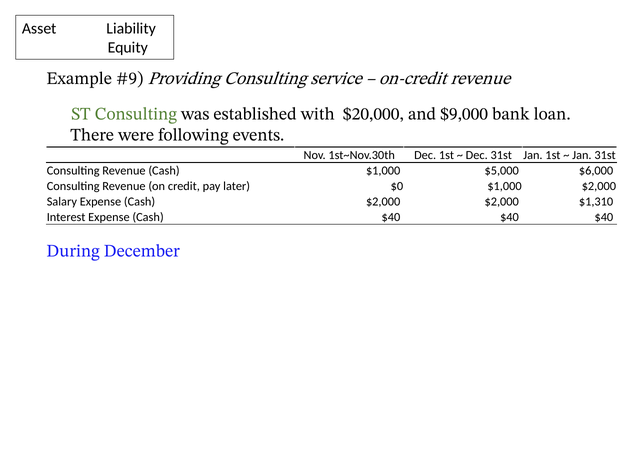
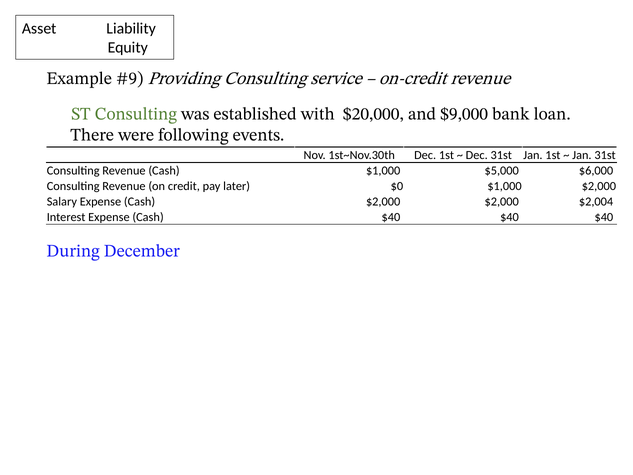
$1,310: $1,310 -> $2,004 (596, 202)
